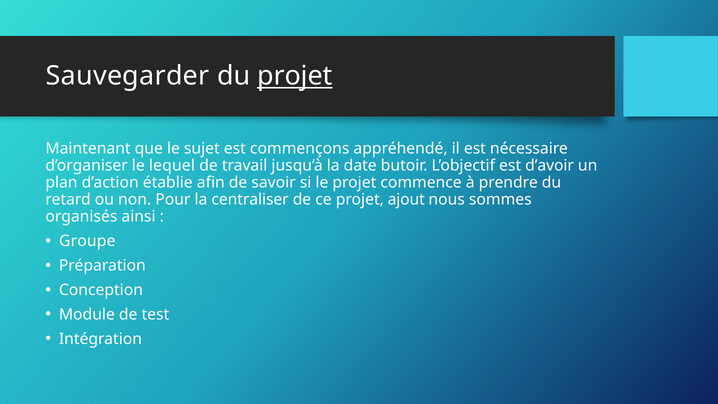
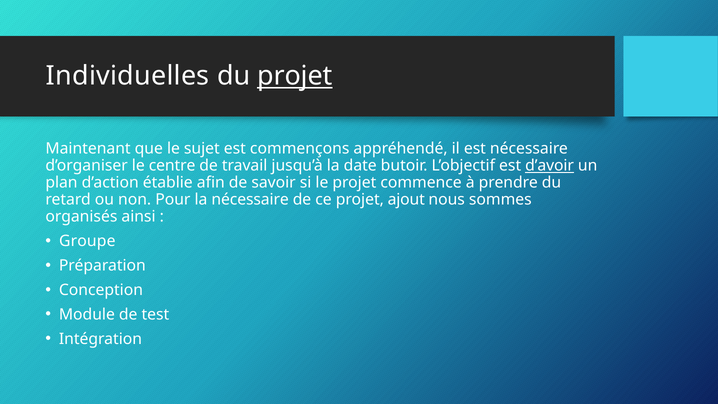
Sauvegarder: Sauvegarder -> Individuelles (128, 76)
lequel: lequel -> centre (172, 166)
d’avoir underline: none -> present (550, 166)
la centraliser: centraliser -> nécessaire (250, 200)
